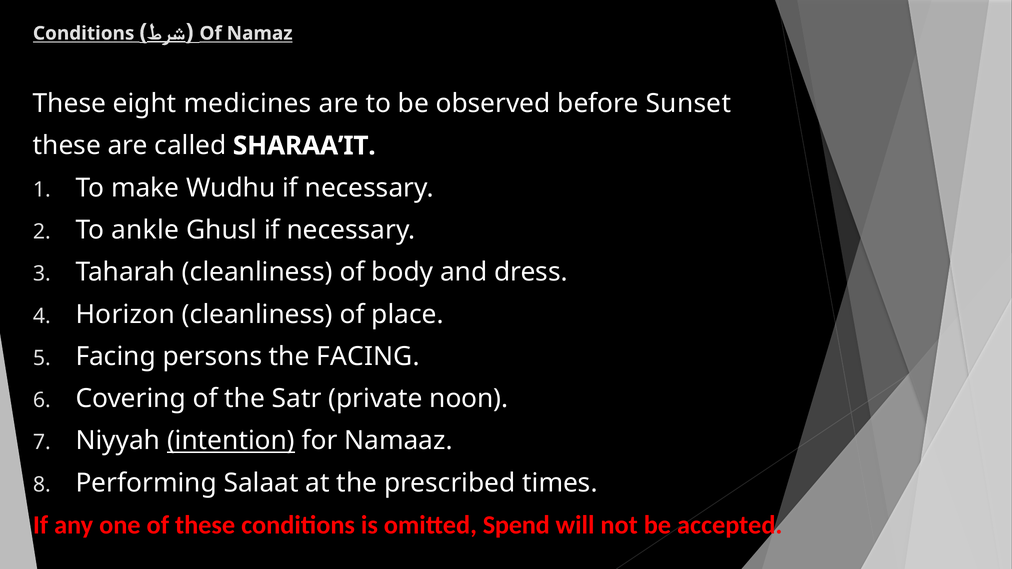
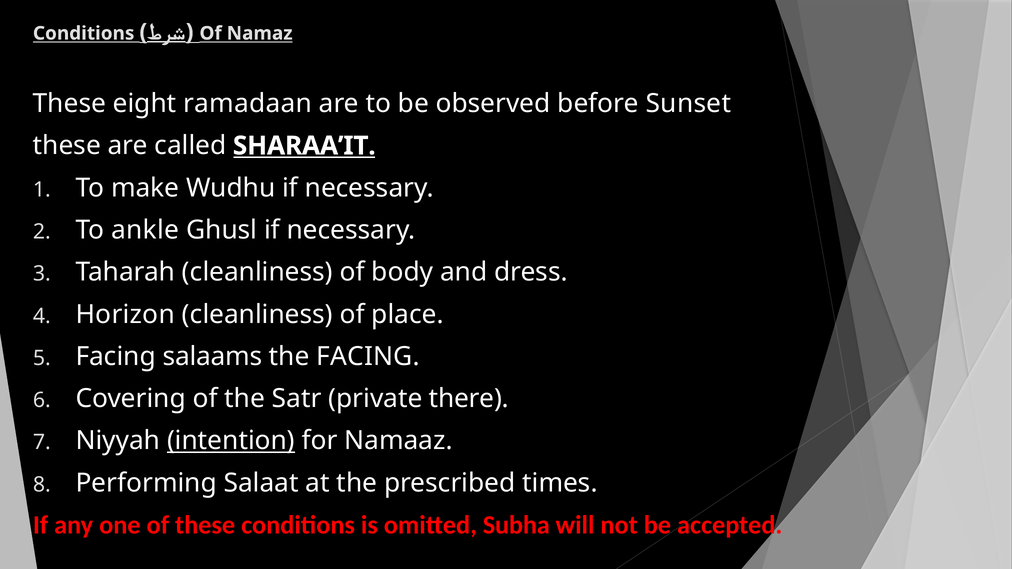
medicines: medicines -> ramadaan (248, 104)
SHARAA’IT underline: none -> present (304, 146)
persons: persons -> salaams (213, 357)
noon: noon -> there (469, 399)
Spend: Spend -> Subha (516, 525)
